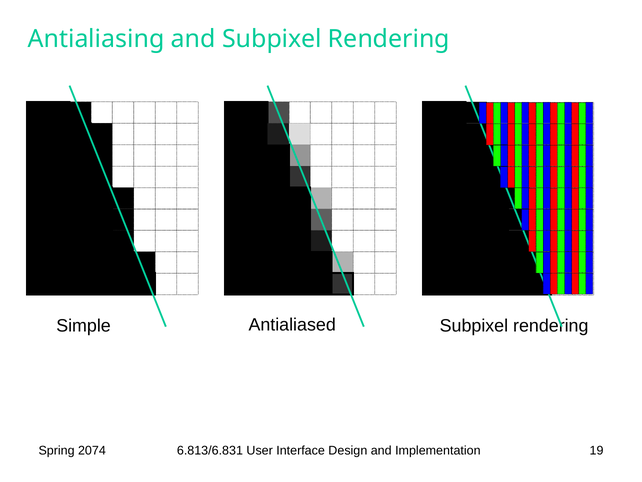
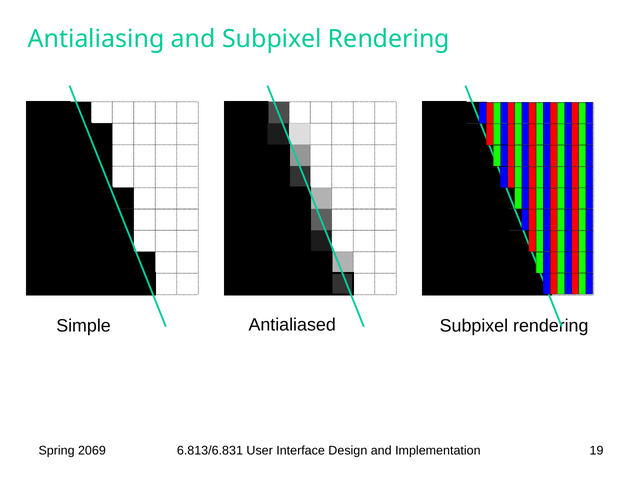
2074: 2074 -> 2069 (92, 450)
